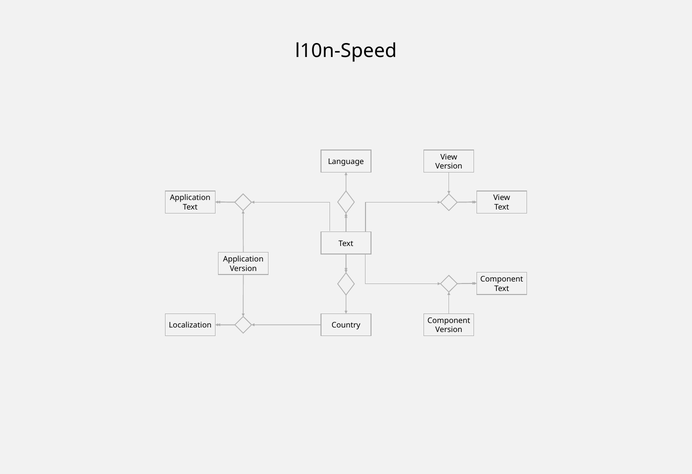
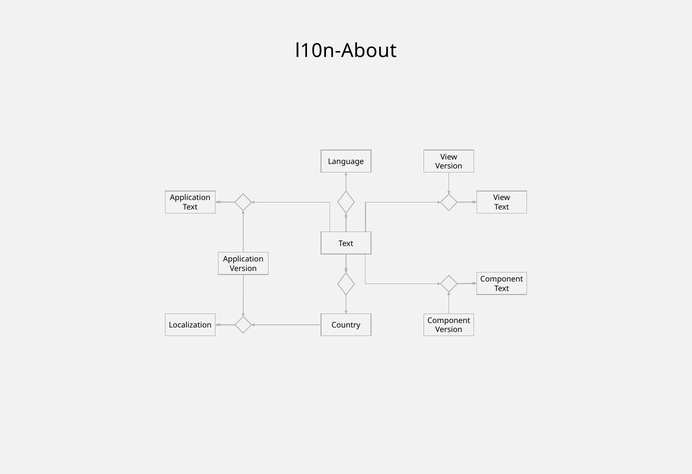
l10n-Speed: l10n-Speed -> l10n-About (346, 51)
